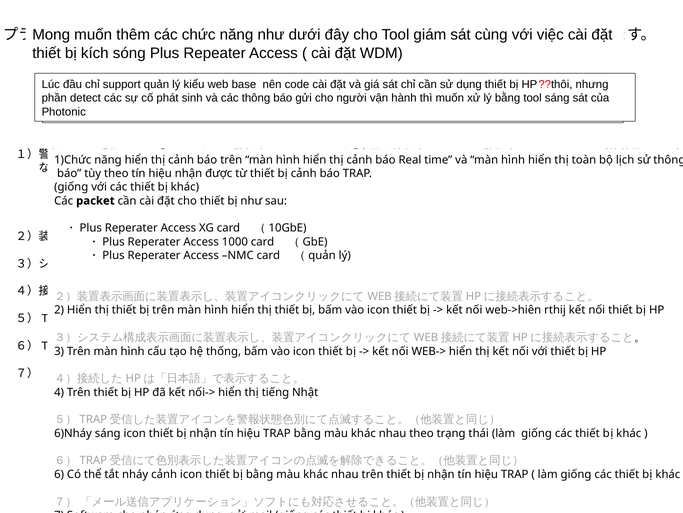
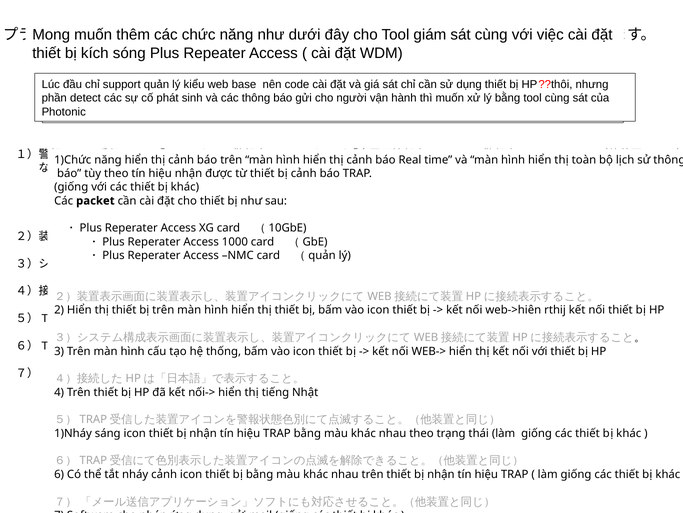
tool sáng: sáng -> cùng (557, 98)
6)Nháy: 6)Nháy -> 1)Nháy (73, 433)
